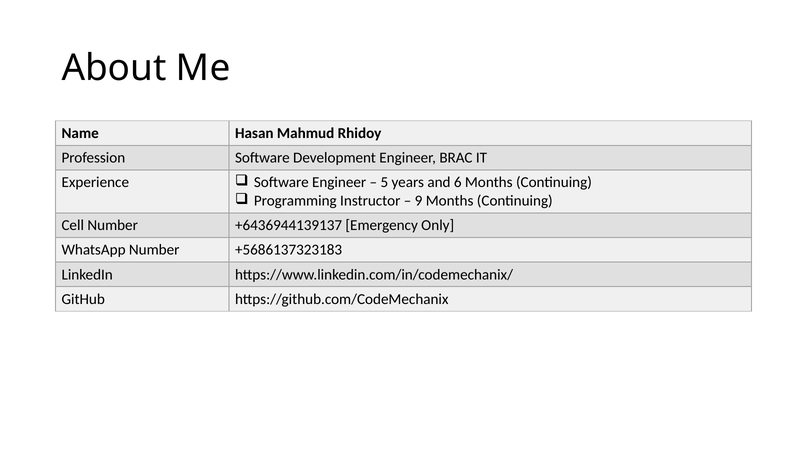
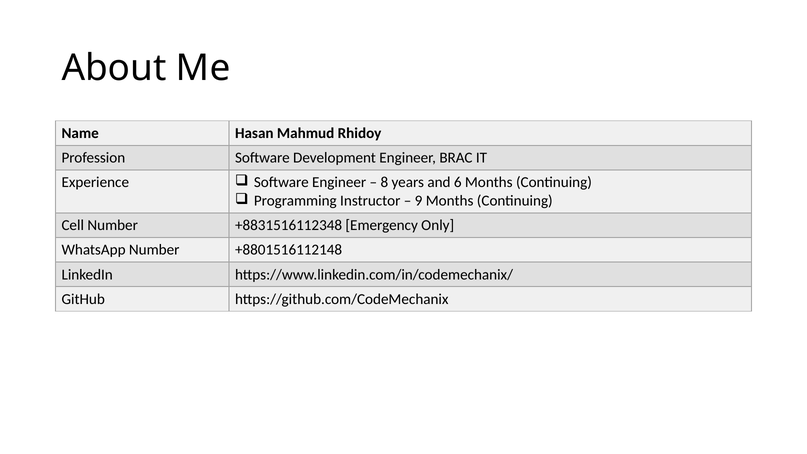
5: 5 -> 8 (384, 182)
+6436944139137: +6436944139137 -> +8831516112348 (289, 225)
+5686137323183: +5686137323183 -> +8801516112148 (289, 250)
